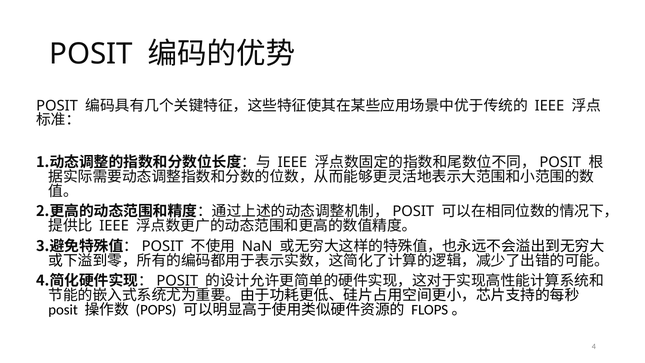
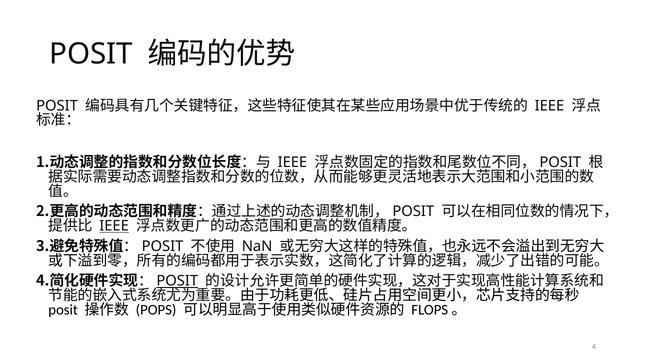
IEEE underline: none -> present (114, 226)
